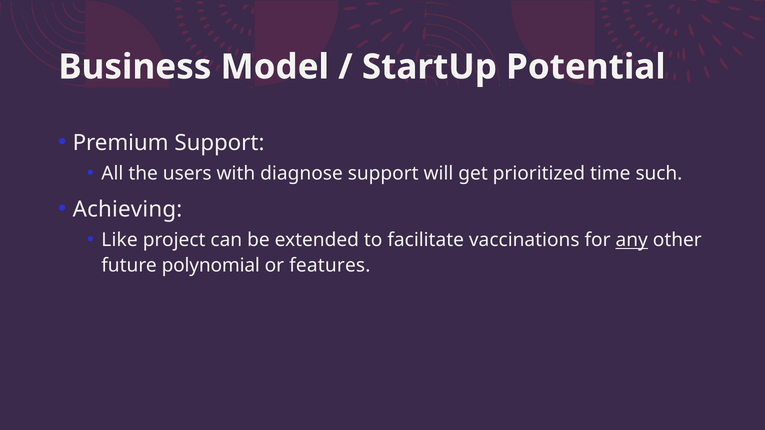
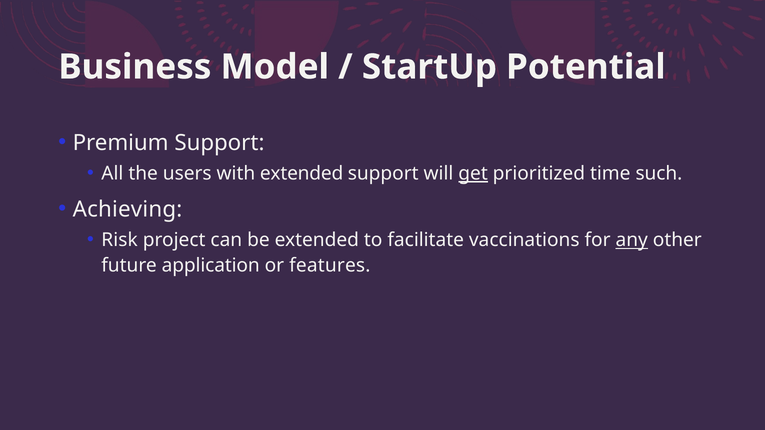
with diagnose: diagnose -> extended (302, 174)
get underline: none -> present (473, 174)
Like: Like -> Risk (120, 240)
polynomial: polynomial -> application (211, 266)
